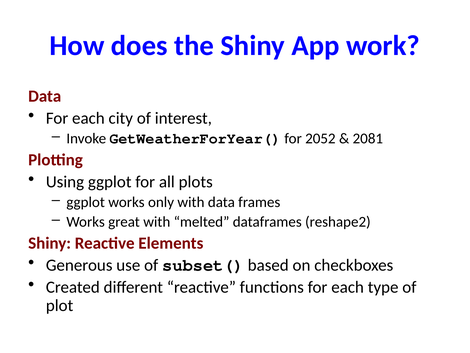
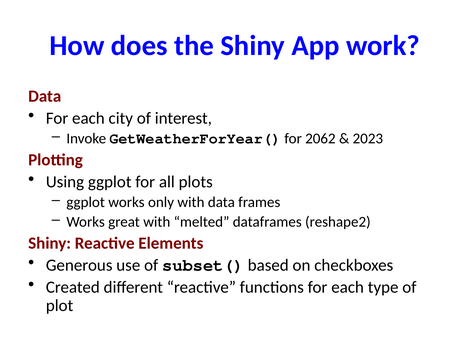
2052: 2052 -> 2062 (320, 138)
2081: 2081 -> 2023 (368, 138)
